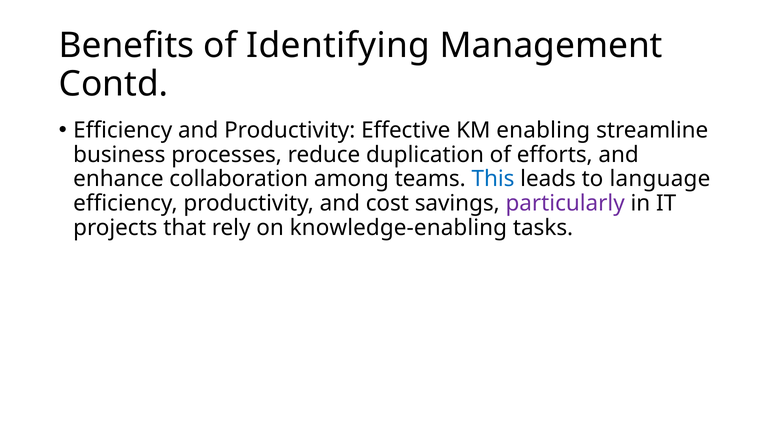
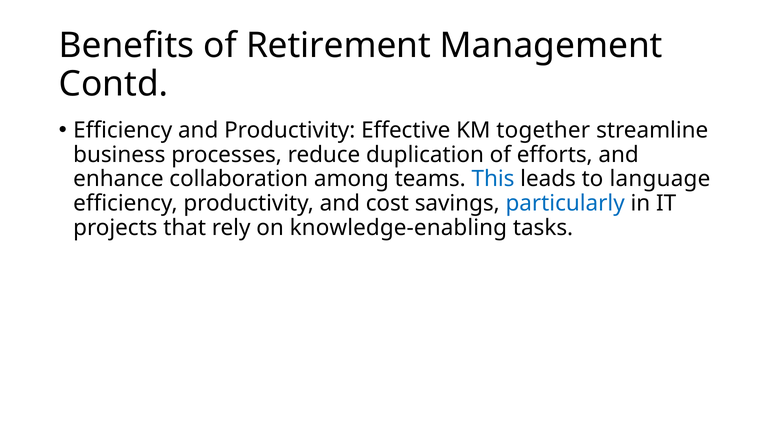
Identifying: Identifying -> Retirement (338, 46)
enabling: enabling -> together (543, 130)
particularly colour: purple -> blue (565, 203)
